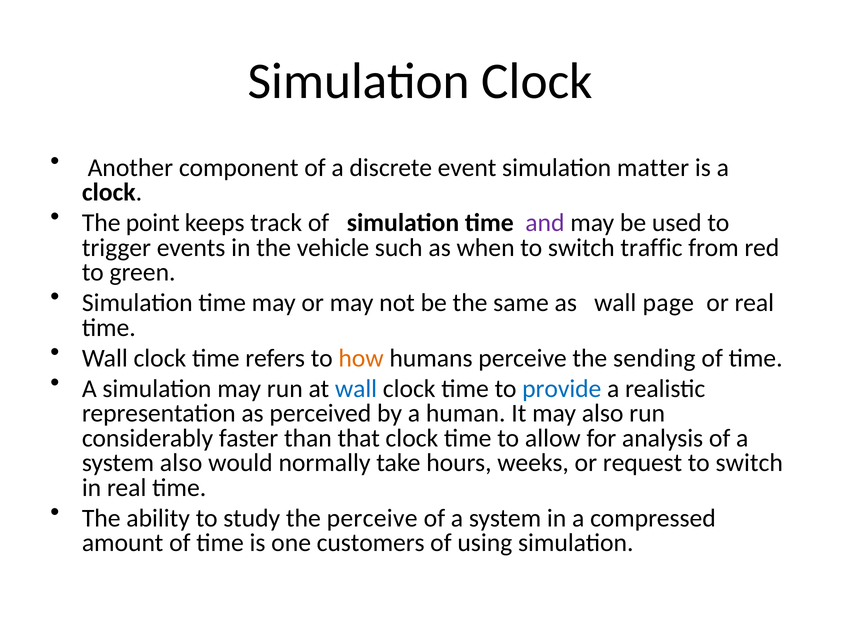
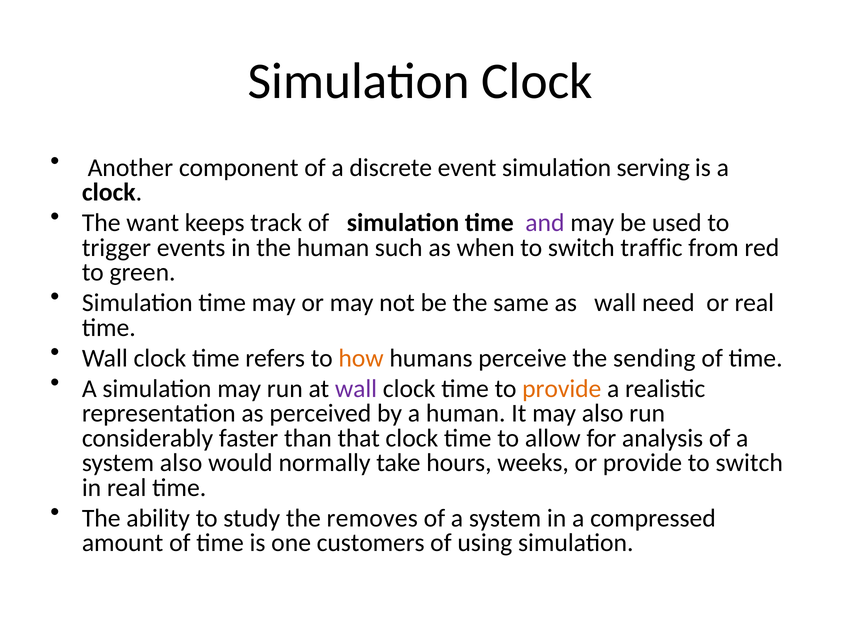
matter: matter -> serving (653, 168)
point: point -> want (153, 223)
the vehicle: vehicle -> human (333, 247)
page: page -> need (668, 303)
wall colour: blue -> purple (356, 389)
provide colour: blue -> orange (562, 389)
or request: request -> provide (642, 463)
the perceive: perceive -> removes (372, 518)
